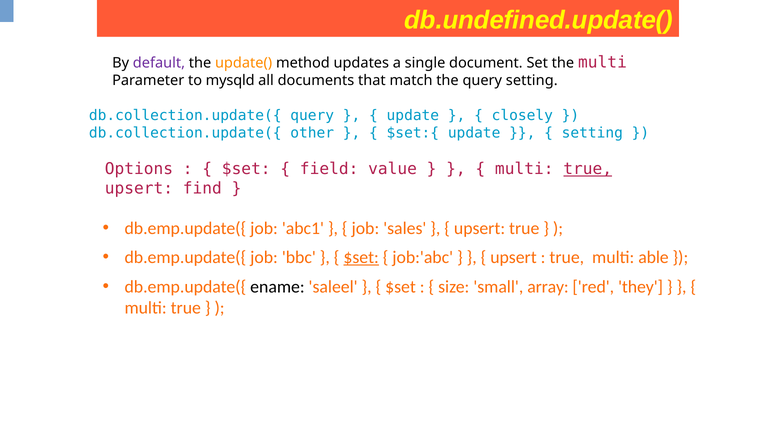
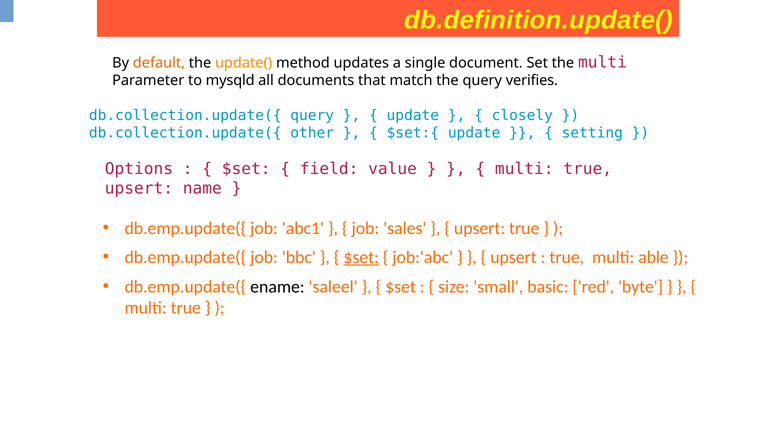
db.undefined.update(: db.undefined.update( -> db.definition.update( (538, 20)
default colour: purple -> orange (159, 63)
query setting: setting -> verifies (532, 81)
true underline: present -> none (588, 169)
find: find -> name (202, 188)
array: array -> basic (548, 286)
they: they -> byte (641, 286)
